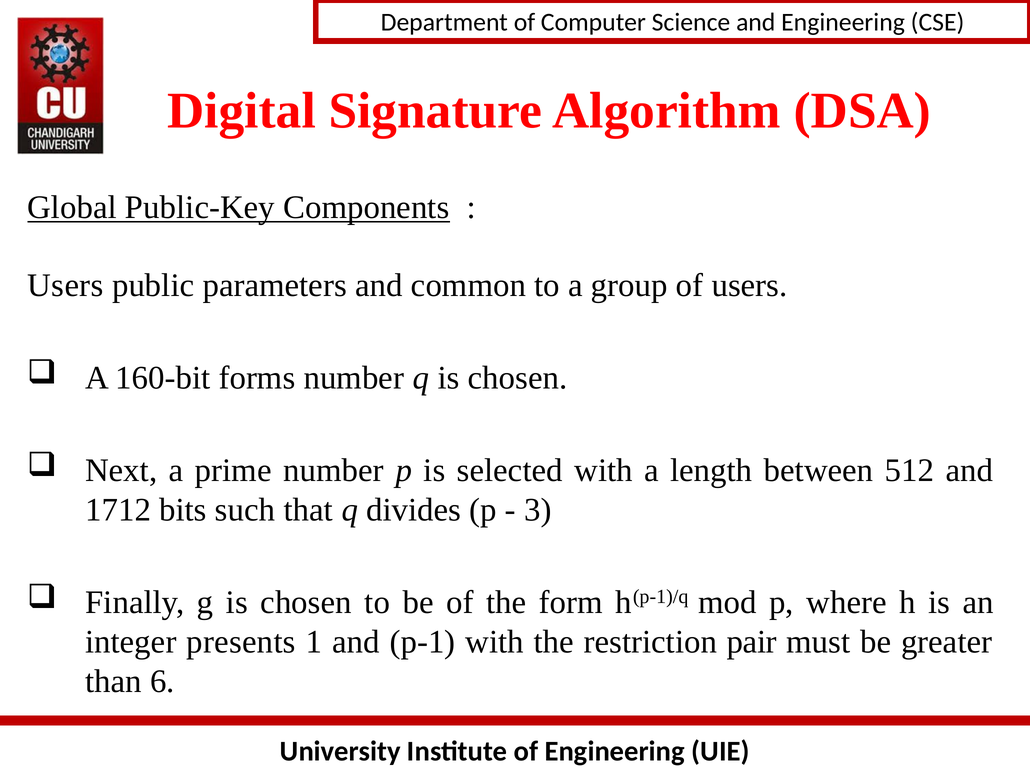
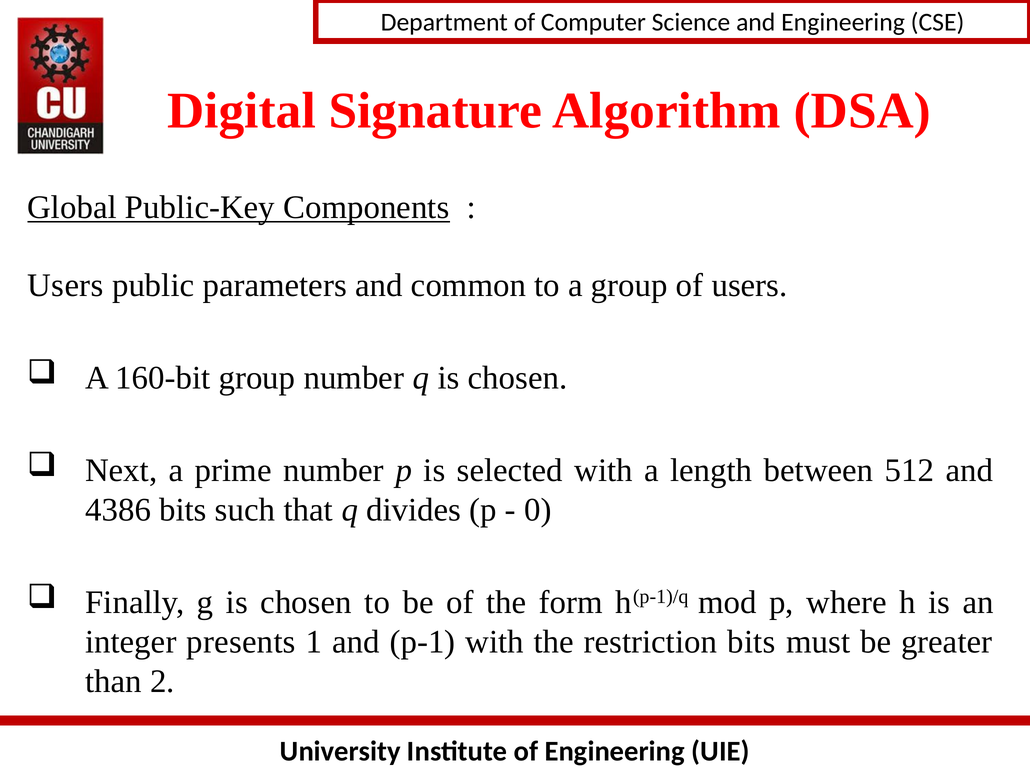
160-bit forms: forms -> group (257, 378)
1712: 1712 -> 4386 (118, 510)
3: 3 -> 0 (538, 510)
restriction pair: pair -> bits (751, 642)
6: 6 -> 2 (162, 682)
